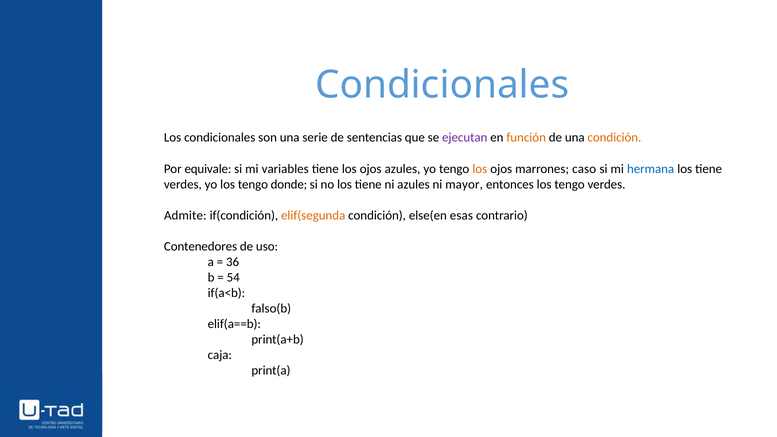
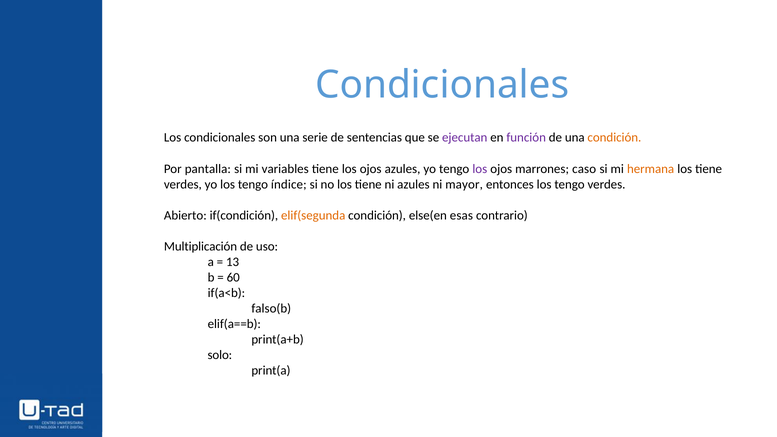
función colour: orange -> purple (526, 138)
equivale: equivale -> pantalla (208, 169)
los colour: orange -> purple (480, 169)
hermana colour: blue -> orange (651, 169)
donde: donde -> índice (289, 184)
Admite: Admite -> Abierto (185, 215)
Contenedores: Contenedores -> Multiplicación (201, 246)
36: 36 -> 13 (233, 262)
54: 54 -> 60 (233, 277)
caja: caja -> solo (220, 355)
